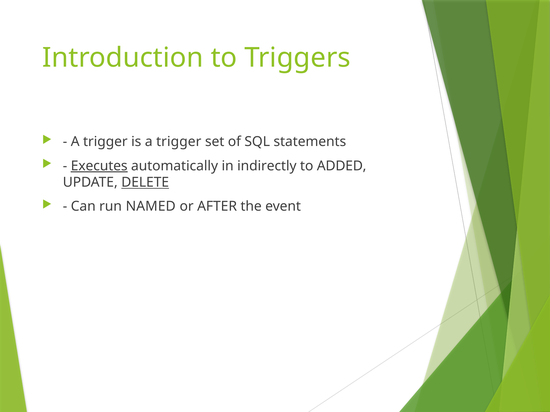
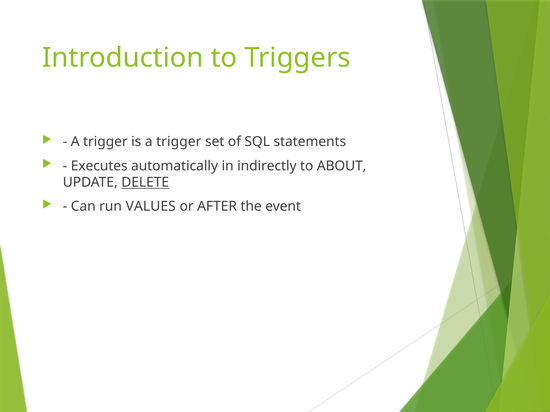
Executes underline: present -> none (99, 166)
ADDED: ADDED -> ABOUT (342, 166)
NAMED: NAMED -> VALUES (151, 207)
